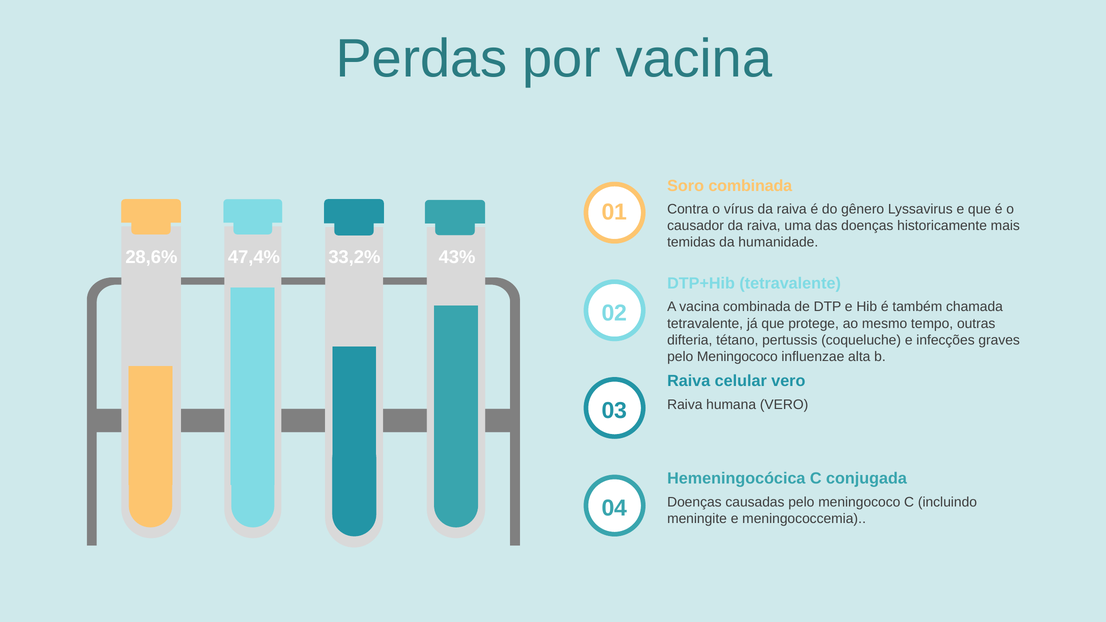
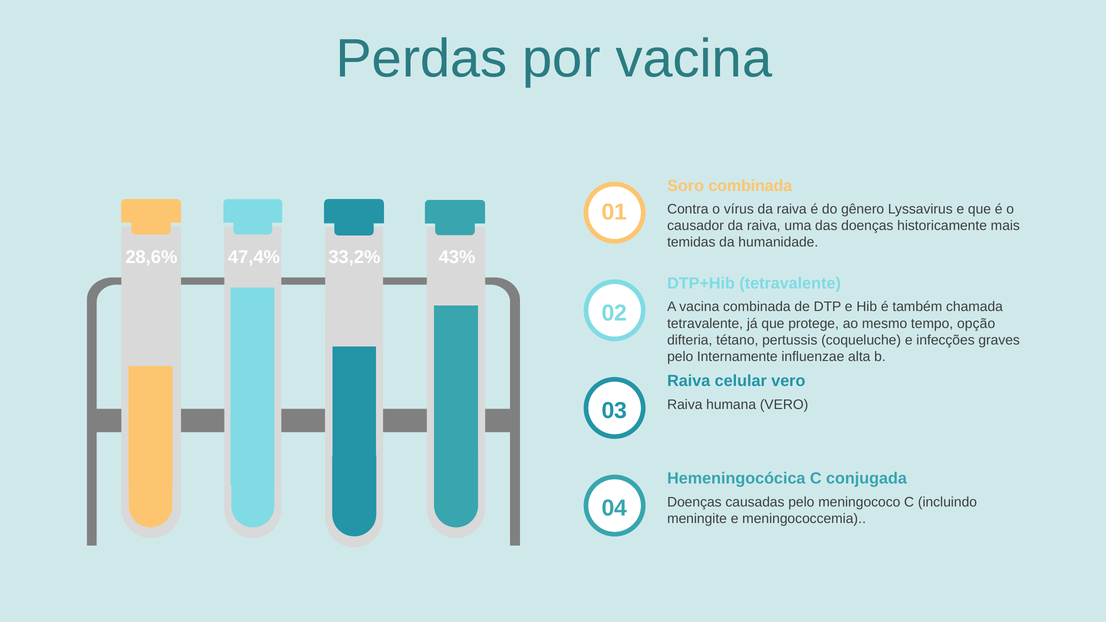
outras: outras -> opção (976, 324)
Meningococo: Meningococo -> Internamente (737, 357)
